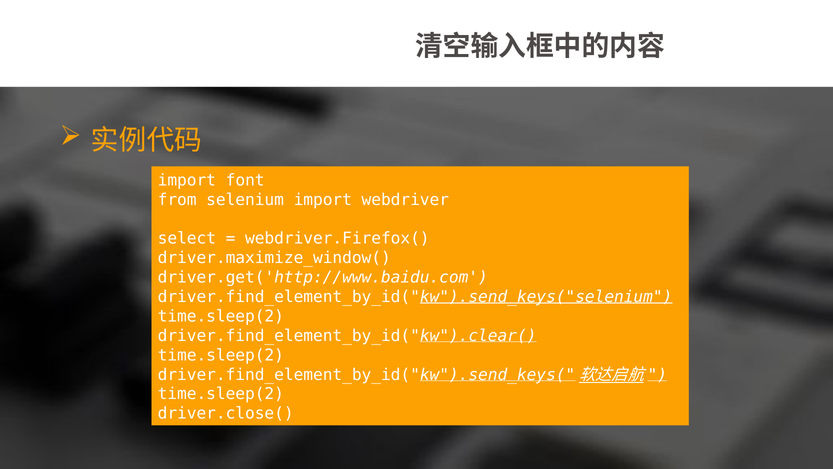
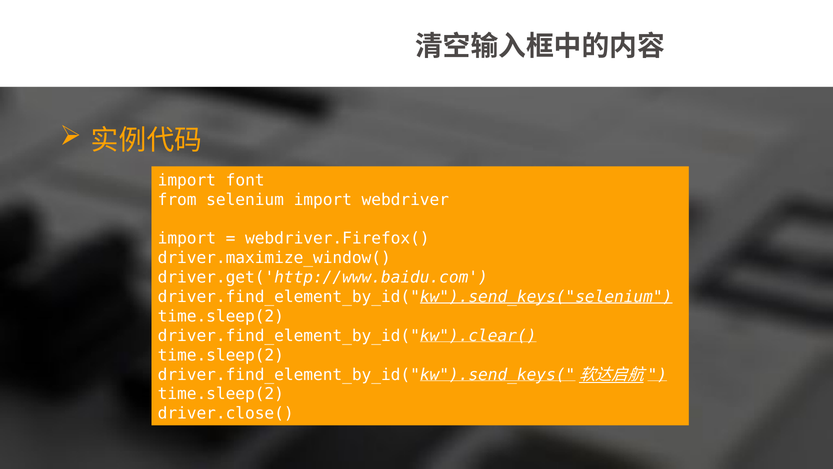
select: select -> import (187, 238)
